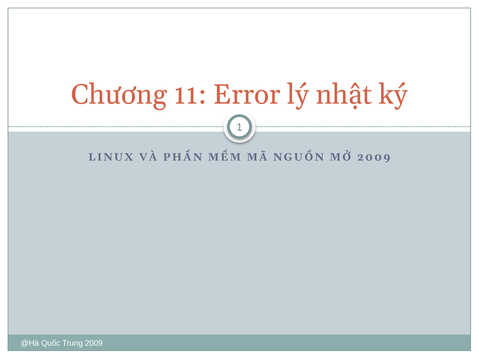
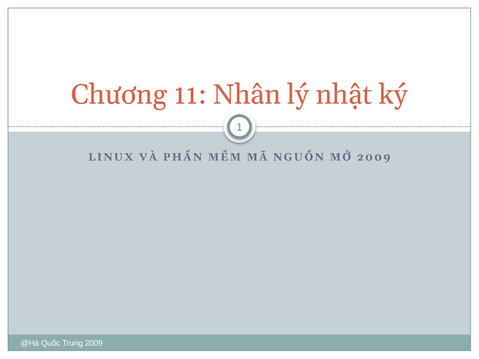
Error: Error -> Nhân (247, 95)
